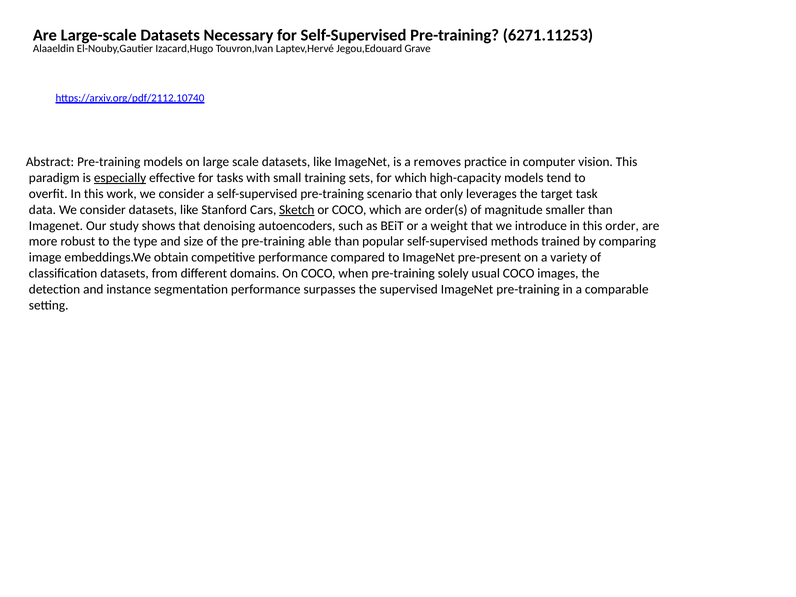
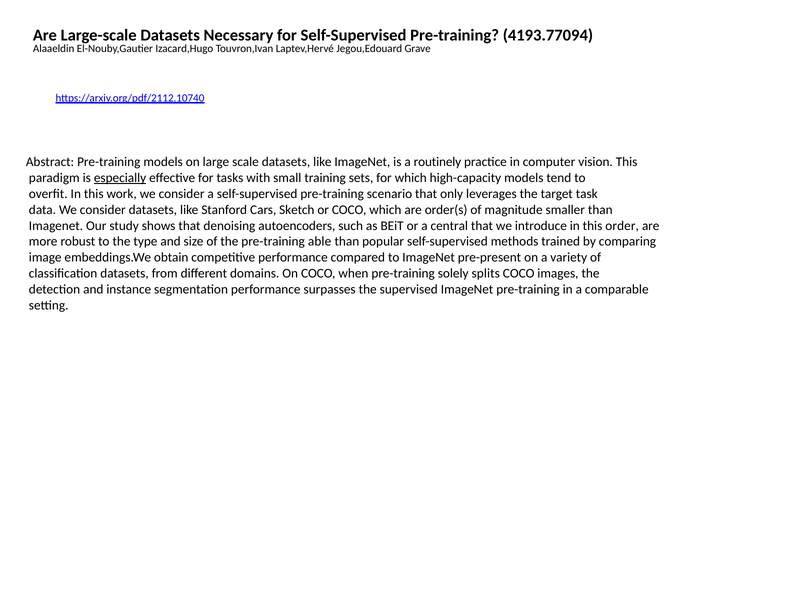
6271.11253: 6271.11253 -> 4193.77094 (548, 35)
removes: removes -> routinely (437, 162)
Sketch underline: present -> none (297, 210)
weight: weight -> central (449, 226)
usual: usual -> splits (486, 273)
